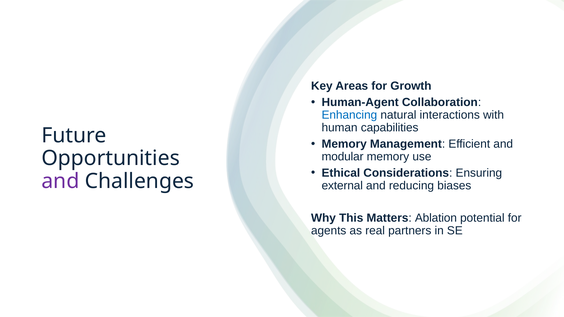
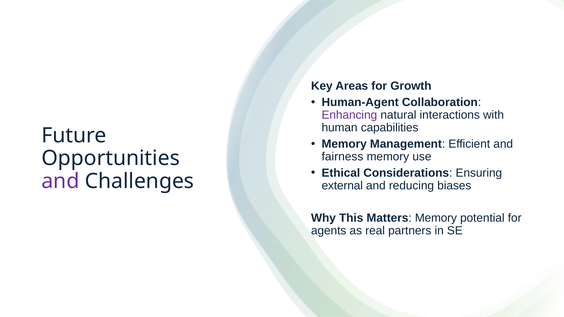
Enhancing colour: blue -> purple (349, 115)
modular: modular -> fairness (342, 157)
Matters Ablation: Ablation -> Memory (436, 218)
